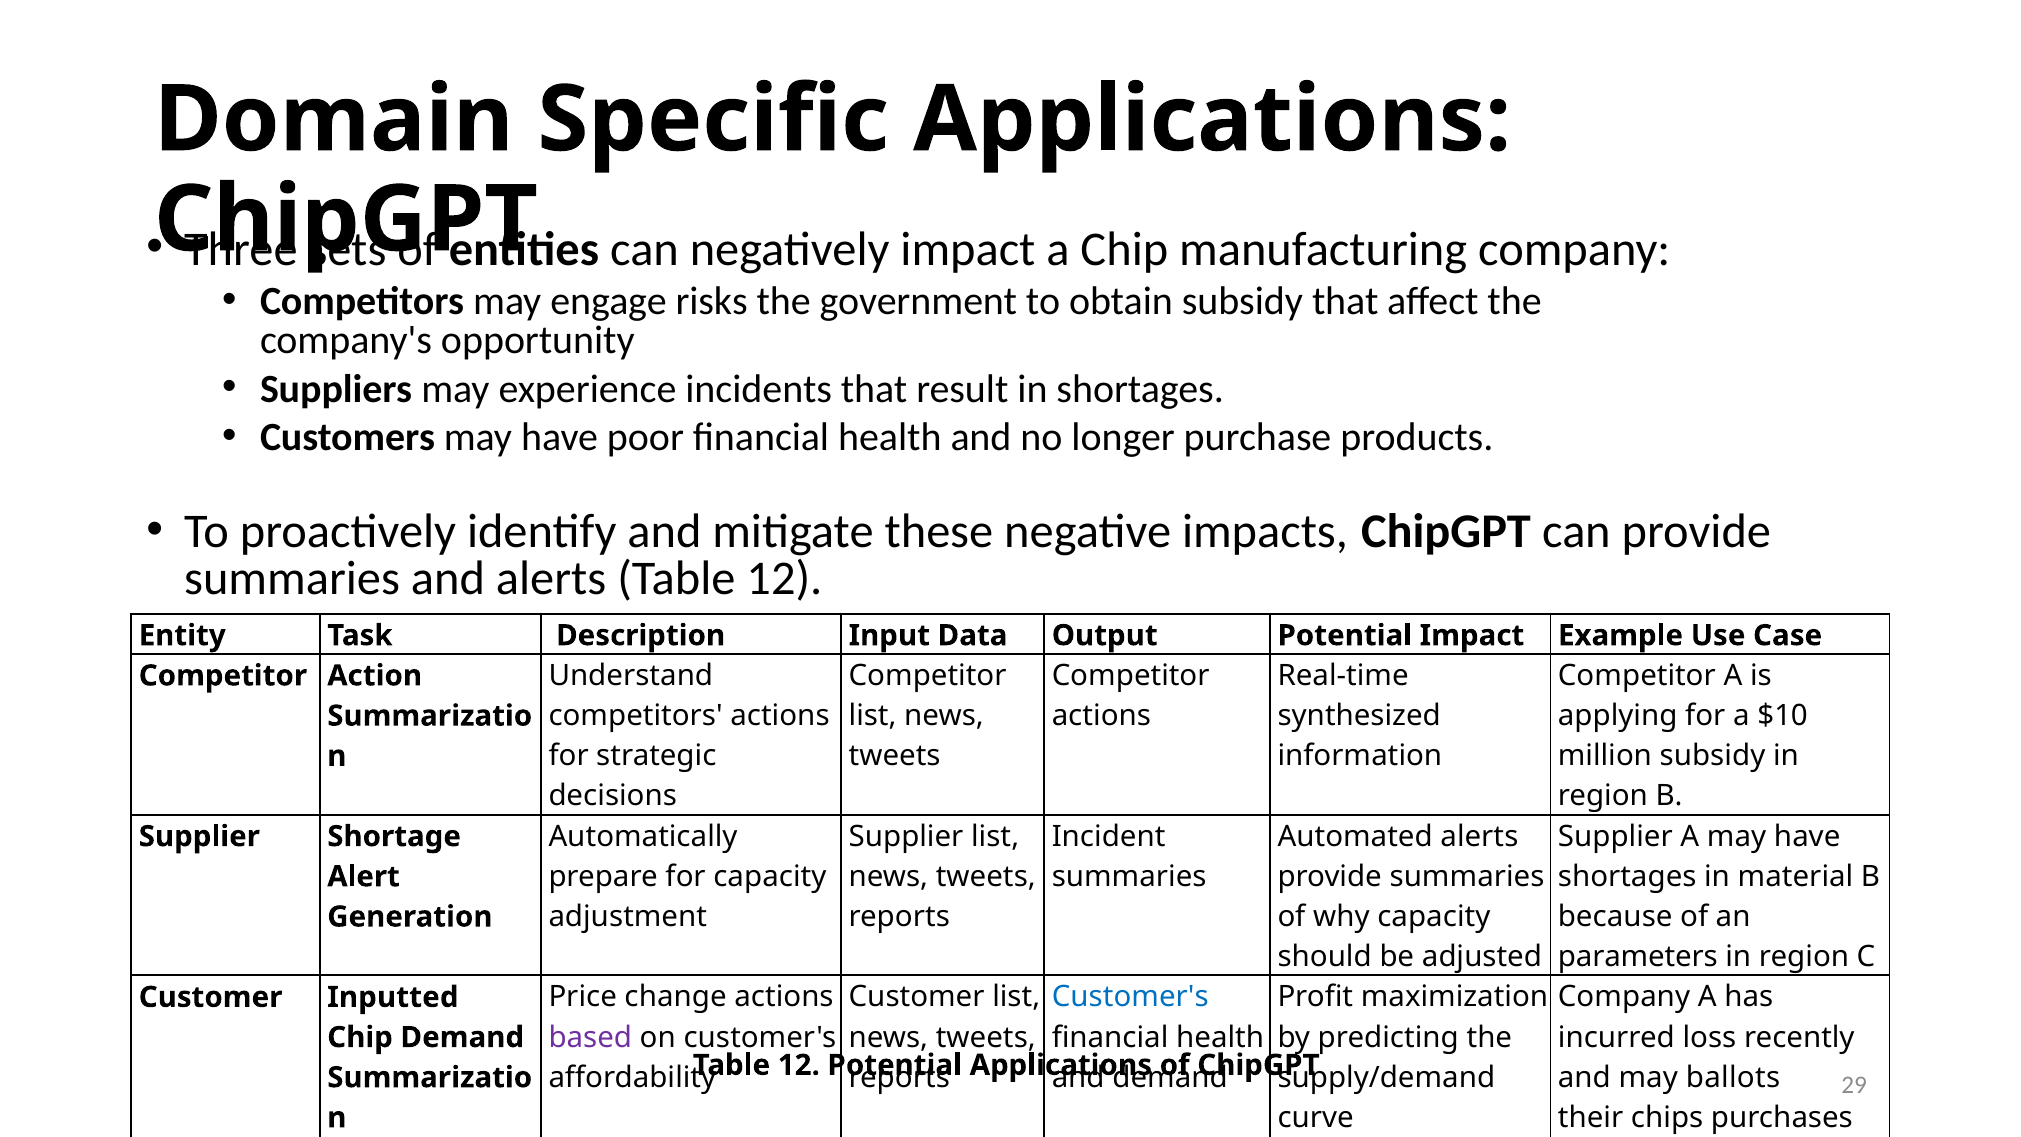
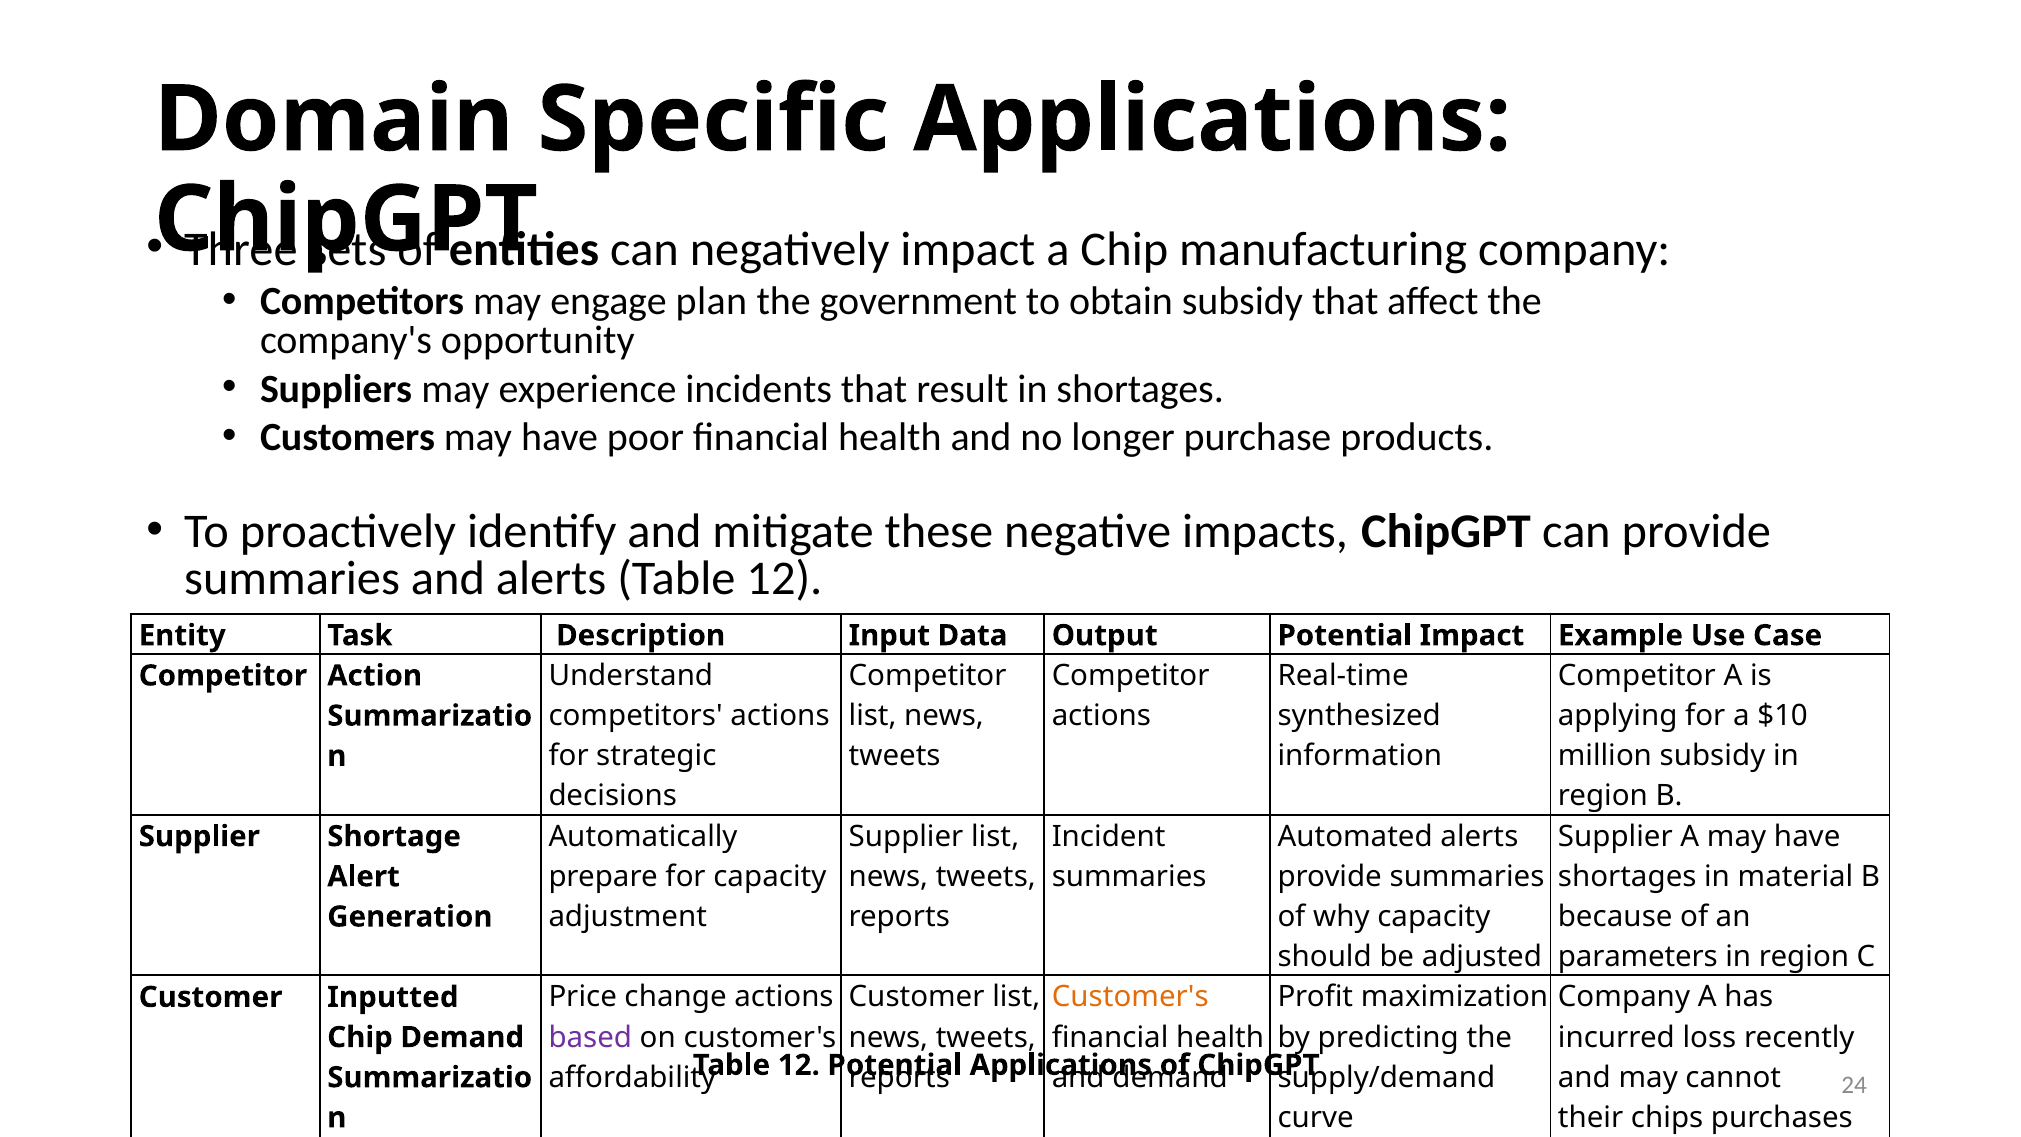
risks: risks -> plan (711, 302)
Customer's colour: blue -> orange (1130, 997)
29: 29 -> 24 (1854, 1085)
ballots: ballots -> cannot (1733, 1077)
